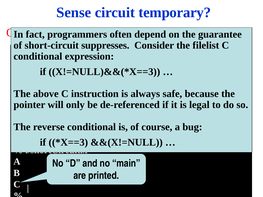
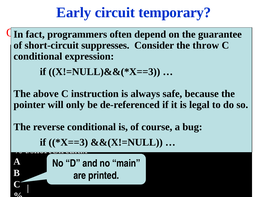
Sense: Sense -> Early (74, 13)
filelist: filelist -> throw (206, 45)
